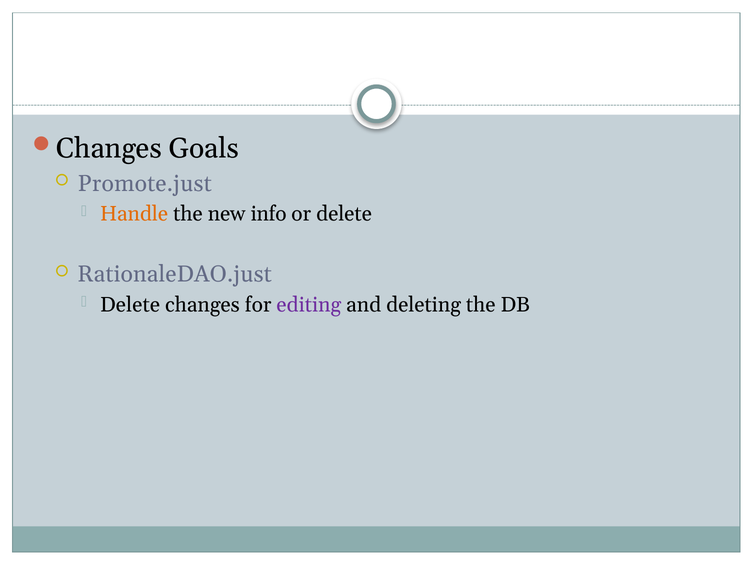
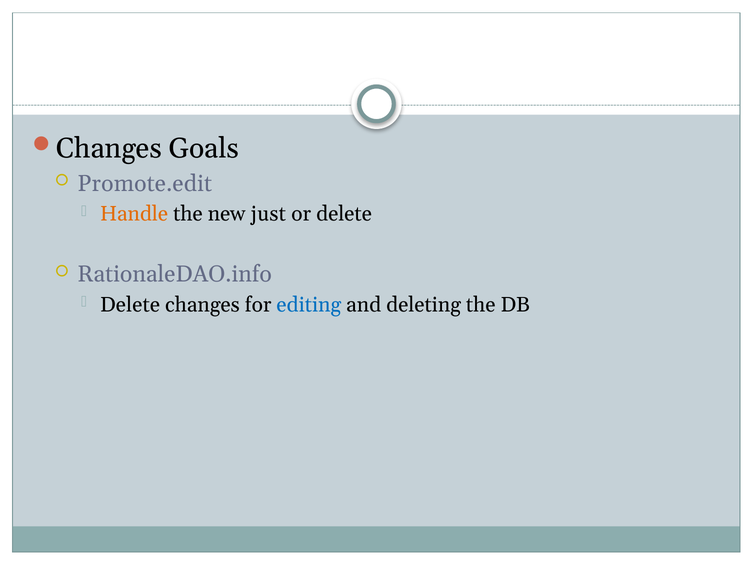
Promote.just: Promote.just -> Promote.edit (145, 183)
info: info -> just (268, 214)
RationaleDAO.just: RationaleDAO.just -> RationaleDAO.info (175, 274)
editing colour: purple -> blue (309, 305)
